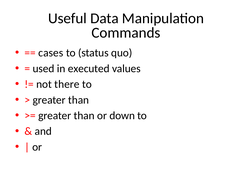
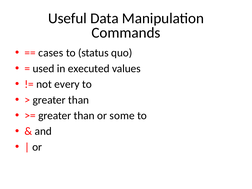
there: there -> every (67, 84)
down: down -> some (122, 116)
